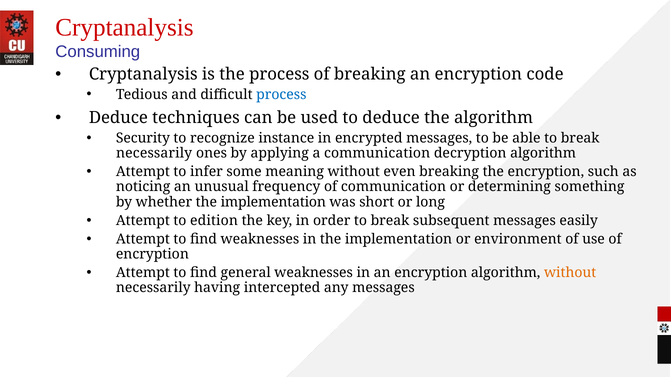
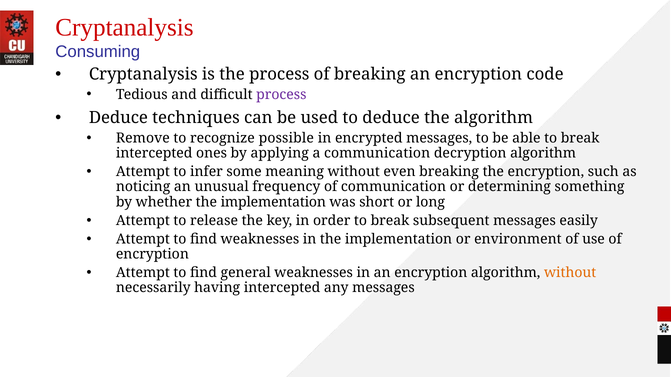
process colour: blue -> purple (281, 95)
Security: Security -> Remove (143, 138)
instance: instance -> possible (286, 138)
necessarily: necessarily -> intercepted (154, 153)
edition: edition -> release (214, 221)
